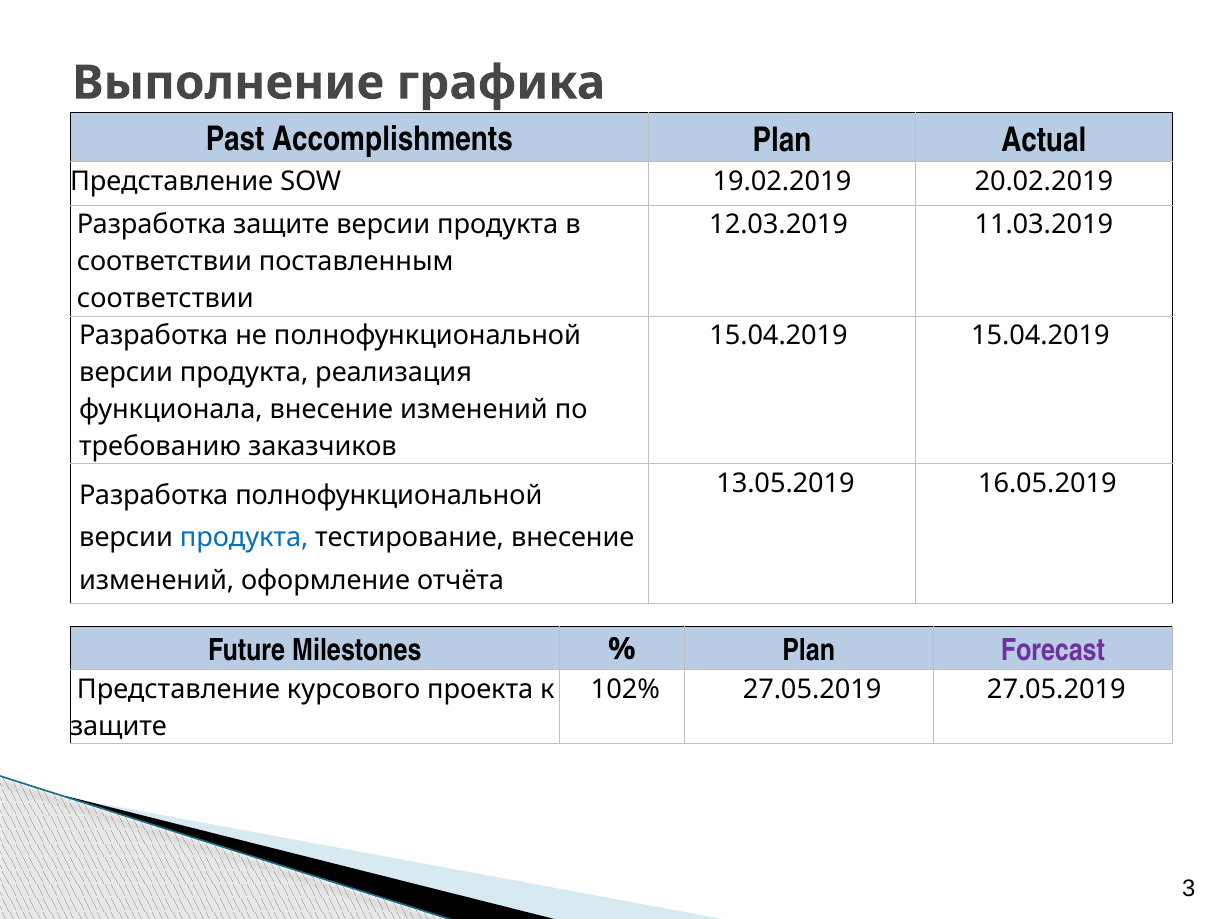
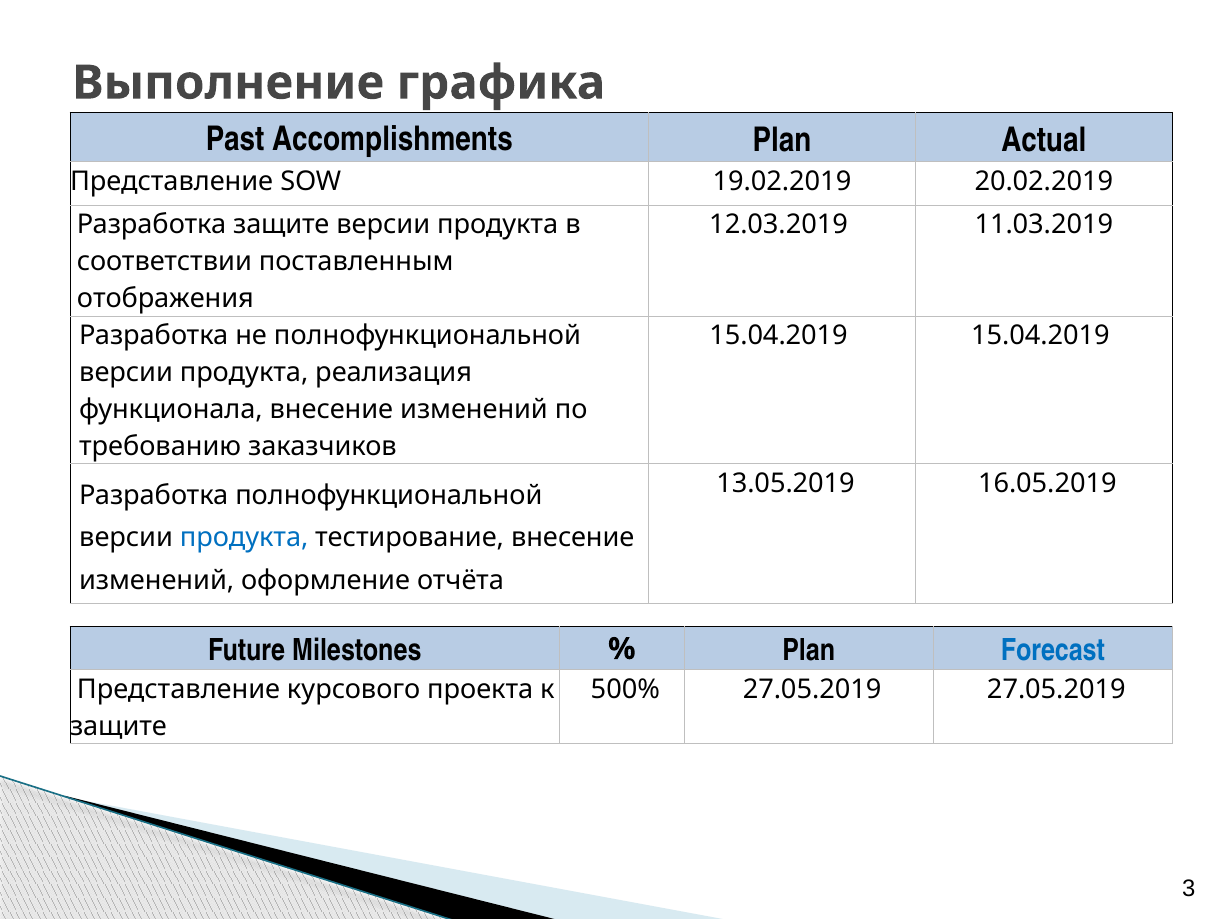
соответствии: соответствии -> отображения (165, 299)
Forecast colour: purple -> blue (1053, 650)
102%: 102% -> 500% (625, 690)
